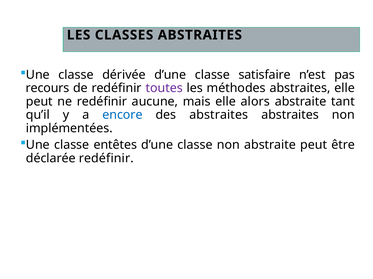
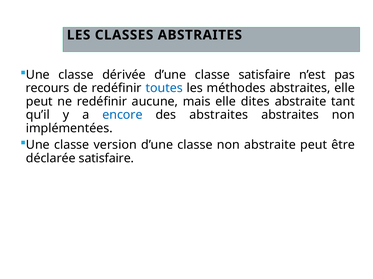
toutes colour: purple -> blue (164, 88)
alors: alors -> dites (255, 102)
entêtes: entêtes -> version (115, 145)
déclarée redéfinir: redéfinir -> satisfaire (106, 159)
